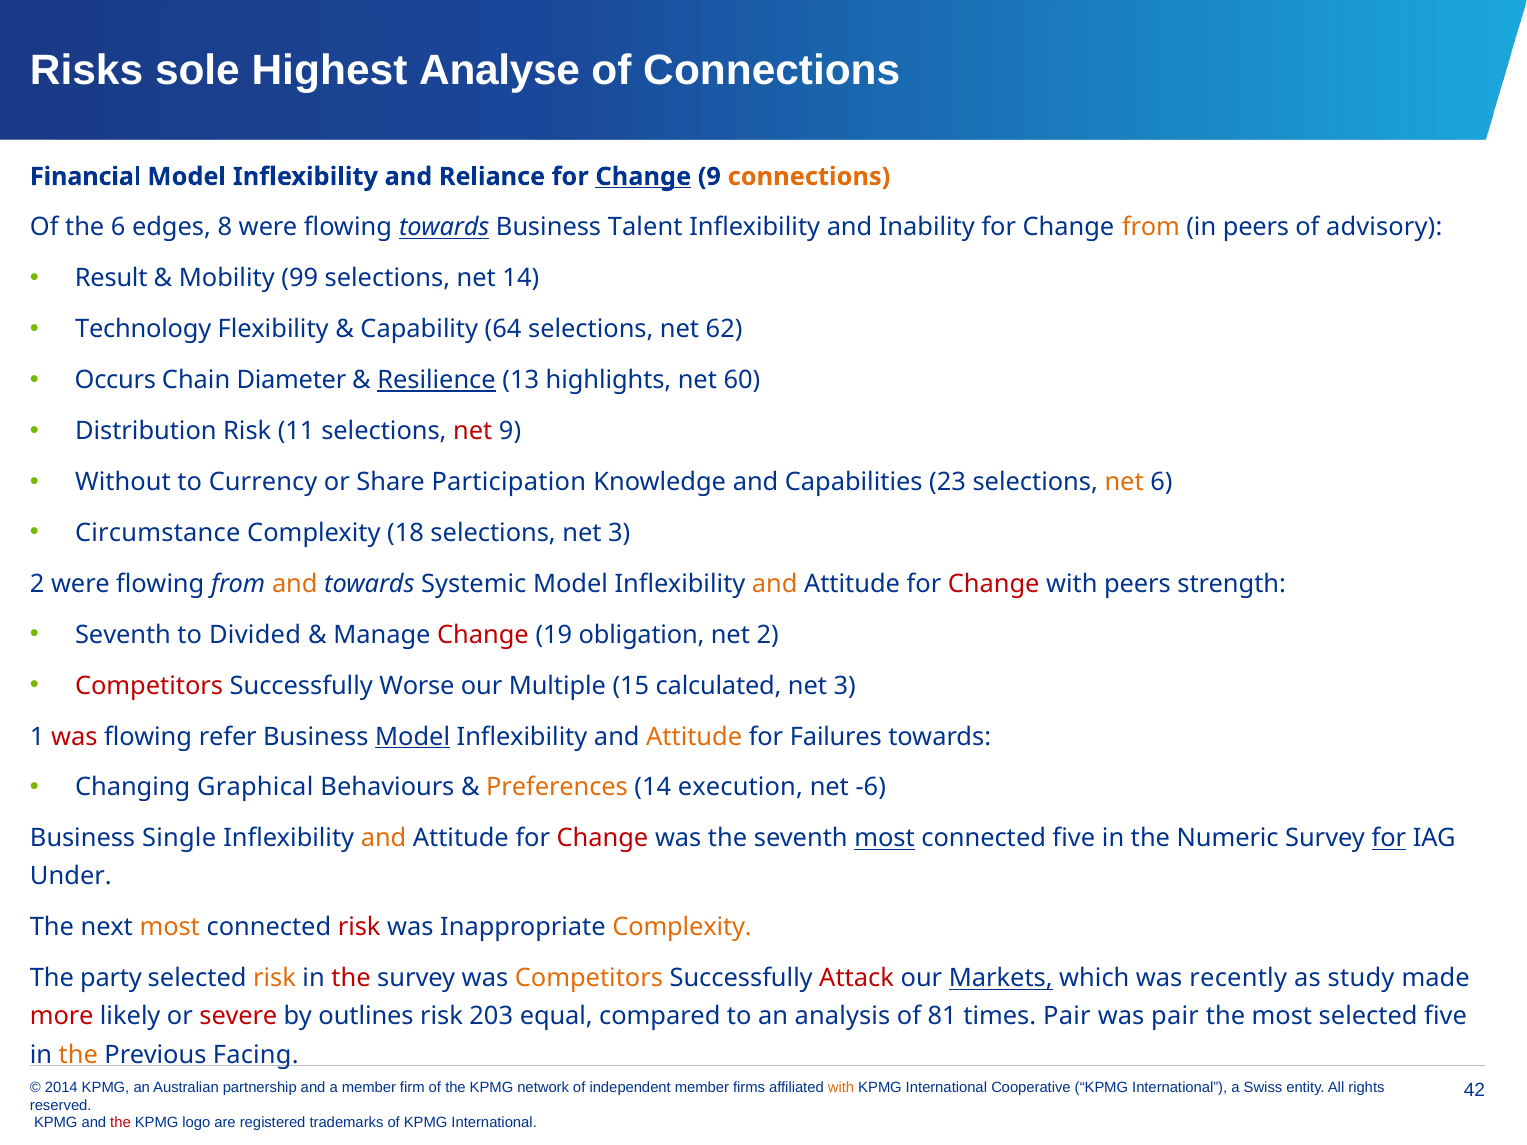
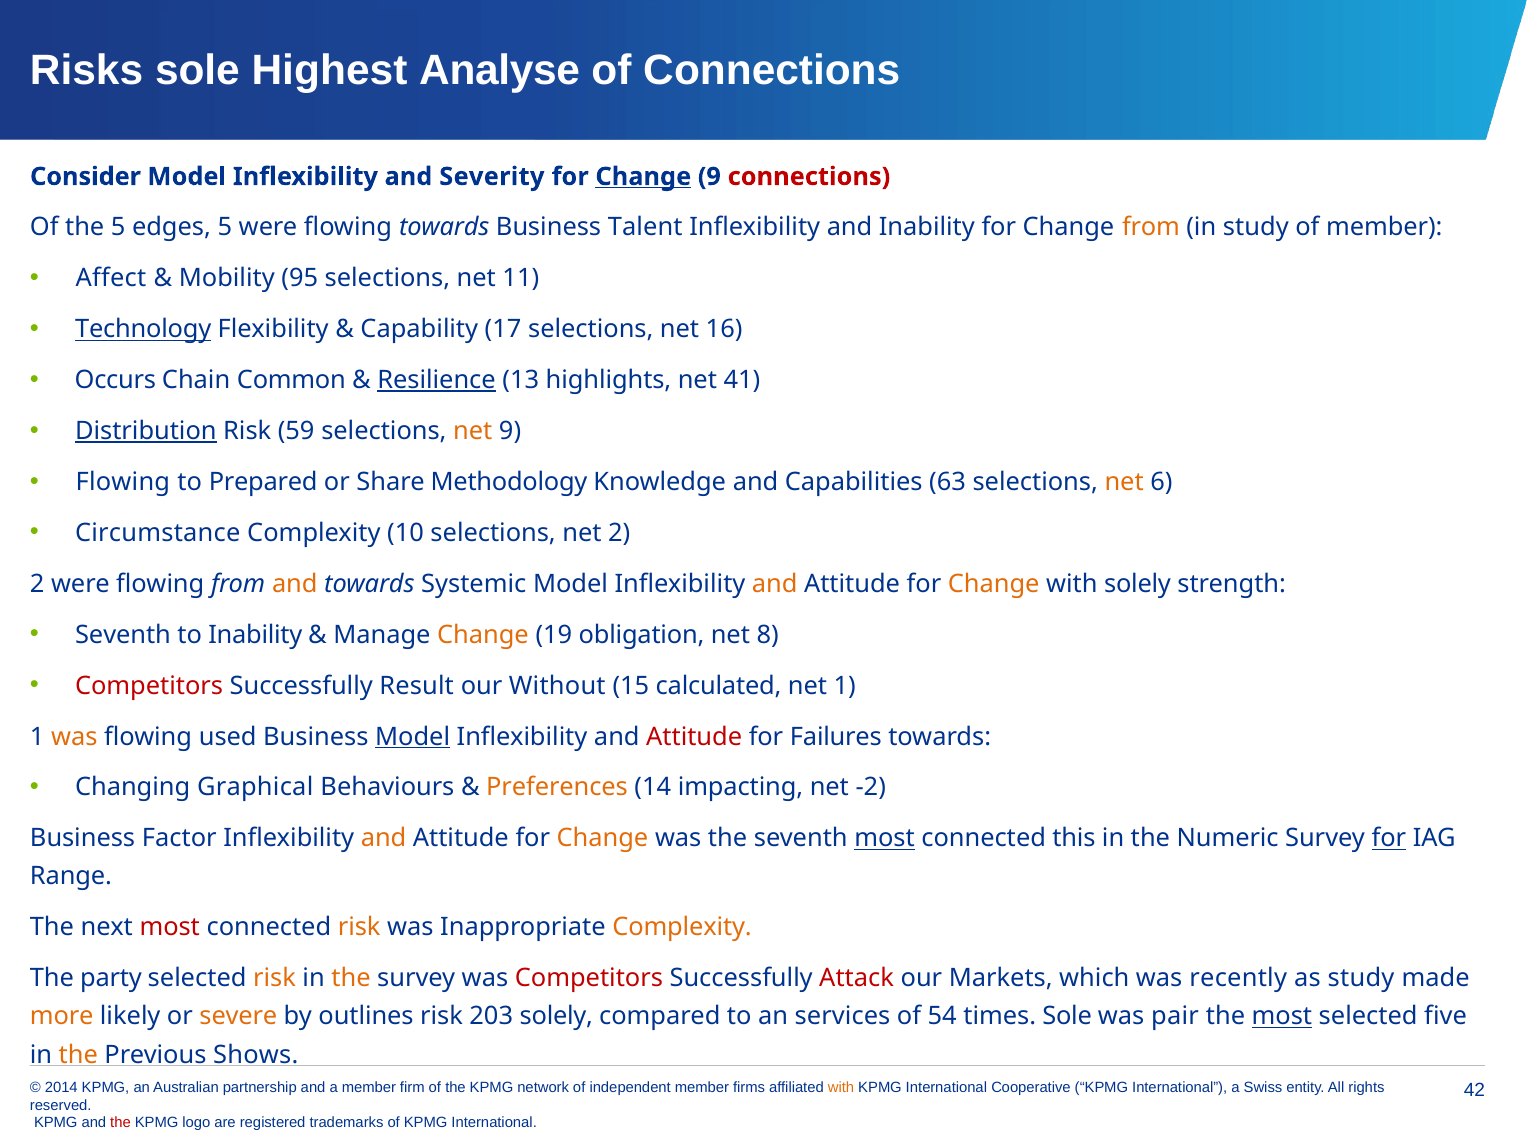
Financial: Financial -> Consider (85, 177)
Reliance: Reliance -> Severity (492, 177)
connections colour: orange -> red (809, 177)
the 6: 6 -> 5 (118, 228)
edges 8: 8 -> 5 (225, 228)
towards underline: present -> none (444, 228)
in peers: peers -> study (1256, 228)
of advisory: advisory -> member (1384, 228)
Result: Result -> Affect (111, 278)
99: 99 -> 95 (300, 278)
net 14: 14 -> 11 (521, 278)
Technology underline: none -> present (143, 329)
64: 64 -> 17 (503, 329)
62: 62 -> 16 (724, 329)
Diameter: Diameter -> Common (291, 380)
60: 60 -> 41 (742, 380)
Distribution underline: none -> present (146, 431)
11: 11 -> 59 (296, 431)
net colour: red -> orange (473, 431)
Without: Without -> Flowing (123, 482)
Currency: Currency -> Prepared (263, 482)
Participation: Participation -> Methodology (509, 482)
23: 23 -> 63 (948, 482)
18: 18 -> 10 (405, 533)
selections net 3: 3 -> 2 (619, 533)
Change colour: red -> orange (994, 584)
with peers: peers -> solely (1138, 584)
to Divided: Divided -> Inability (255, 635)
Change colour: red -> orange (483, 635)
net 2: 2 -> 8 (768, 635)
Worse: Worse -> Result (417, 686)
Multiple: Multiple -> Without (557, 686)
3: 3 -> 1 (845, 686)
was colour: red -> orange (74, 737)
refer: refer -> used (228, 737)
Attitude colour: orange -> red (694, 737)
execution: execution -> impacting (741, 788)
-6: -6 -> -2 (871, 788)
Single: Single -> Factor (179, 839)
Change colour: red -> orange (603, 839)
connected five: five -> this (1074, 839)
Under: Under -> Range (71, 877)
most colour: orange -> red (170, 928)
risk colour: red -> orange (359, 928)
the colour: red -> orange (351, 979)
Competitors colour: orange -> red (589, 979)
Markets underline: present -> none (1001, 979)
more colour: red -> orange (62, 1017)
severe colour: red -> orange (238, 1017)
203 equal: equal -> solely (556, 1017)
analysis: analysis -> services (843, 1017)
81: 81 -> 54 (942, 1017)
times Pair: Pair -> Sole (1067, 1017)
most underline: none -> present (1282, 1017)
Facing: Facing -> Shows (256, 1055)
